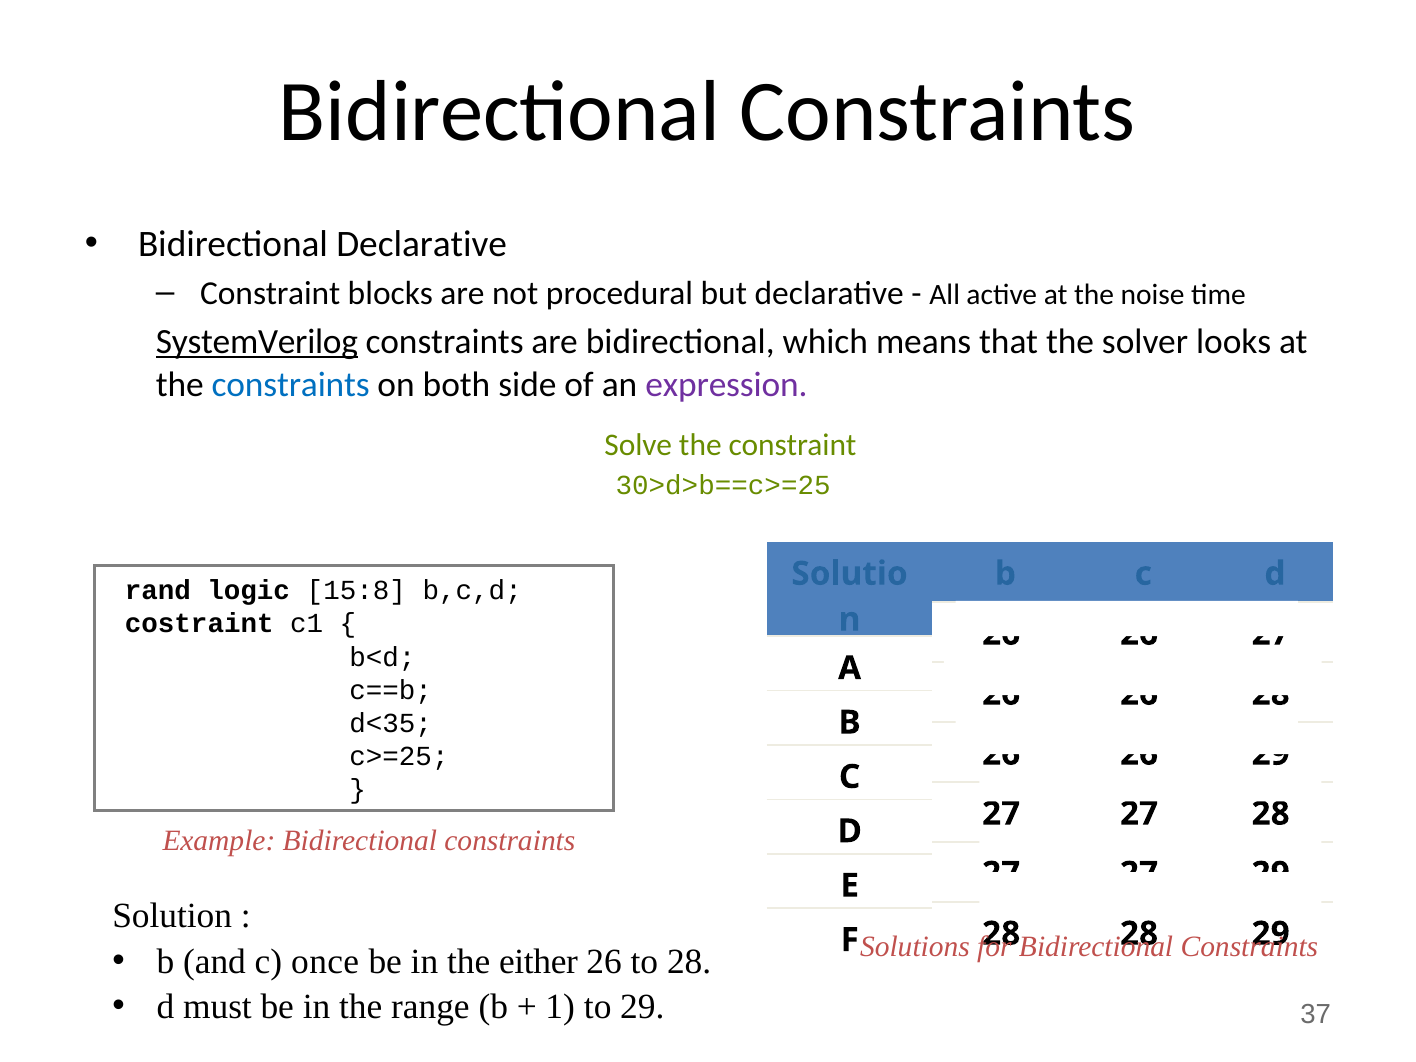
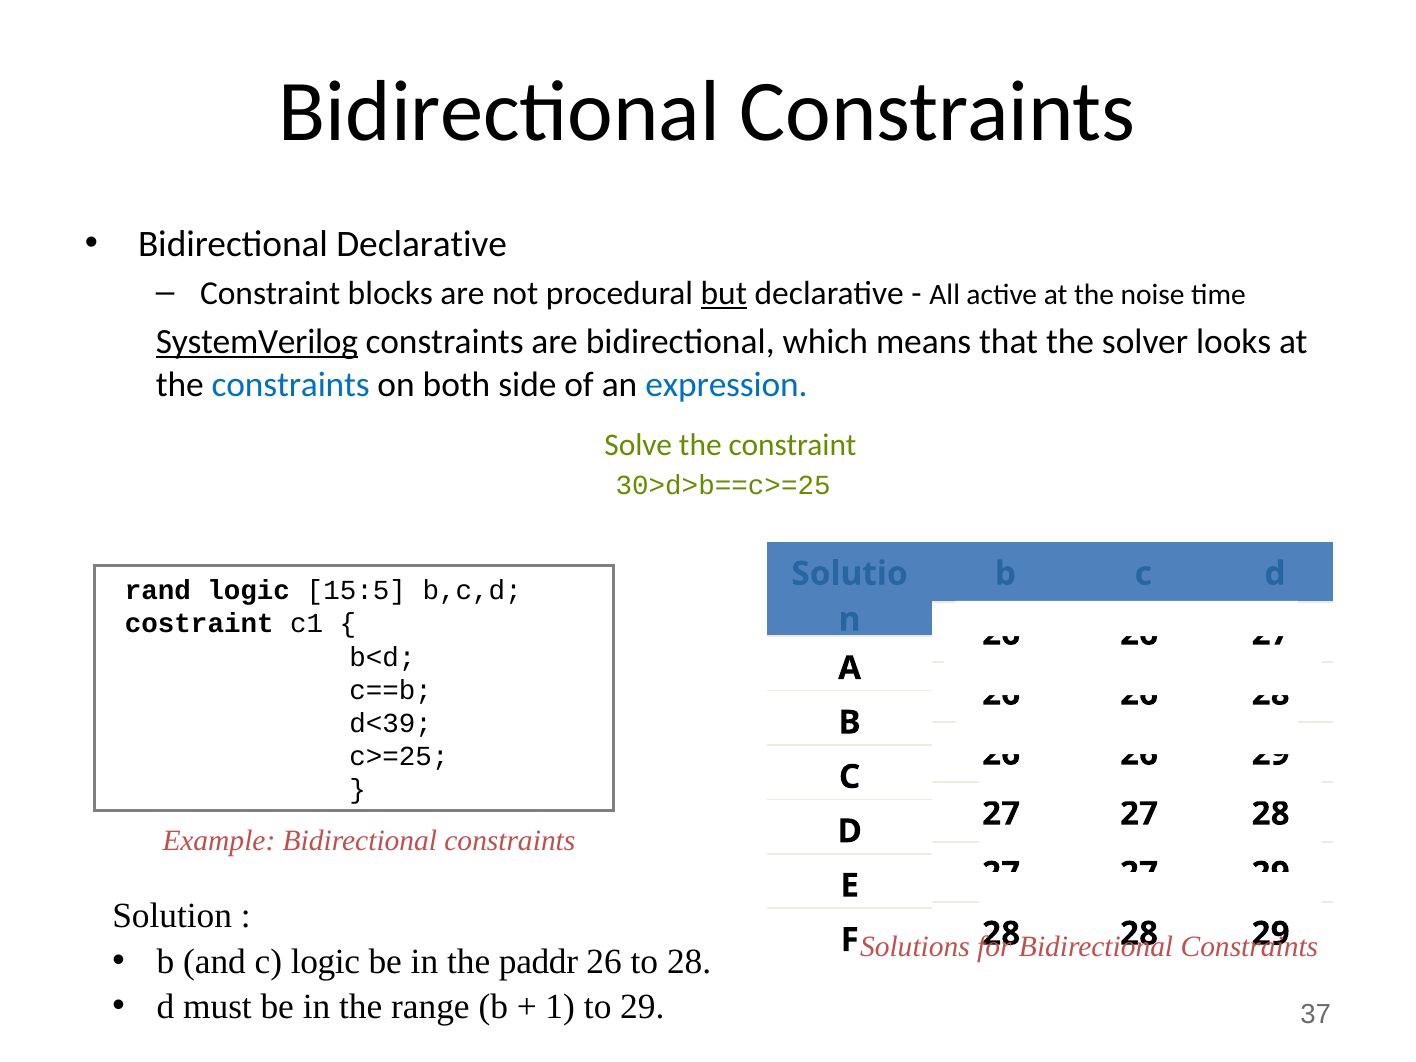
but underline: none -> present (724, 293)
expression colour: purple -> blue (726, 384)
15:8: 15:8 -> 15:5 (356, 591)
d<35: d<35 -> d<39 (391, 723)
c once: once -> logic (325, 962)
either: either -> paddr (538, 962)
